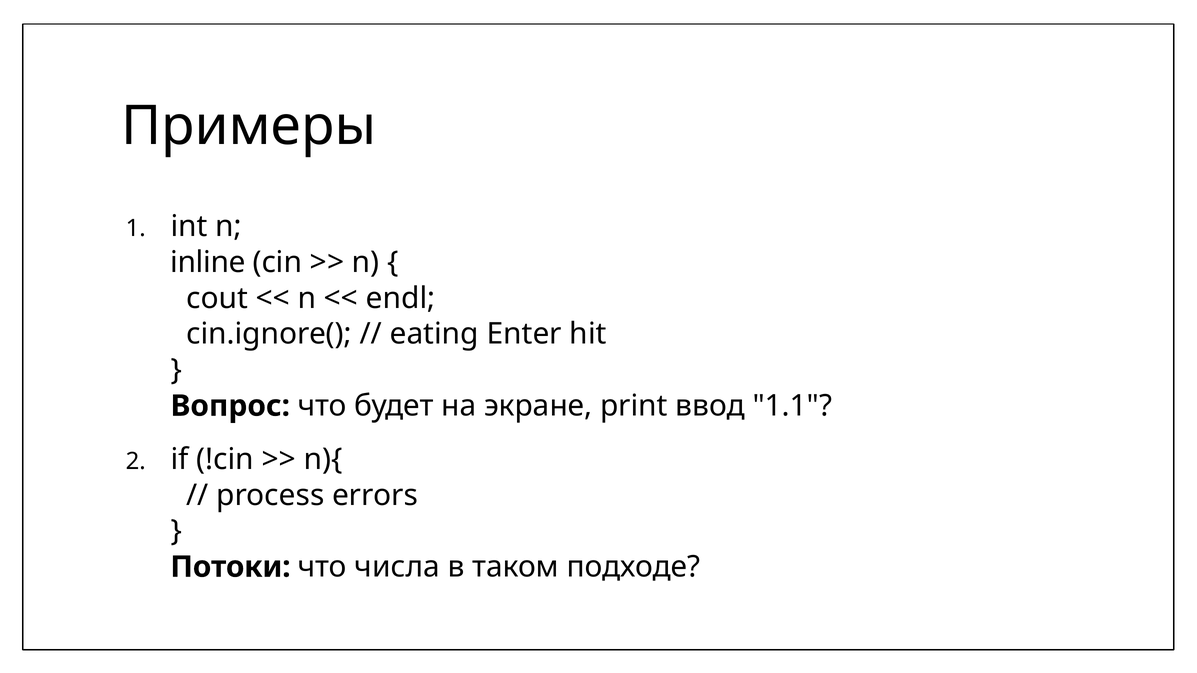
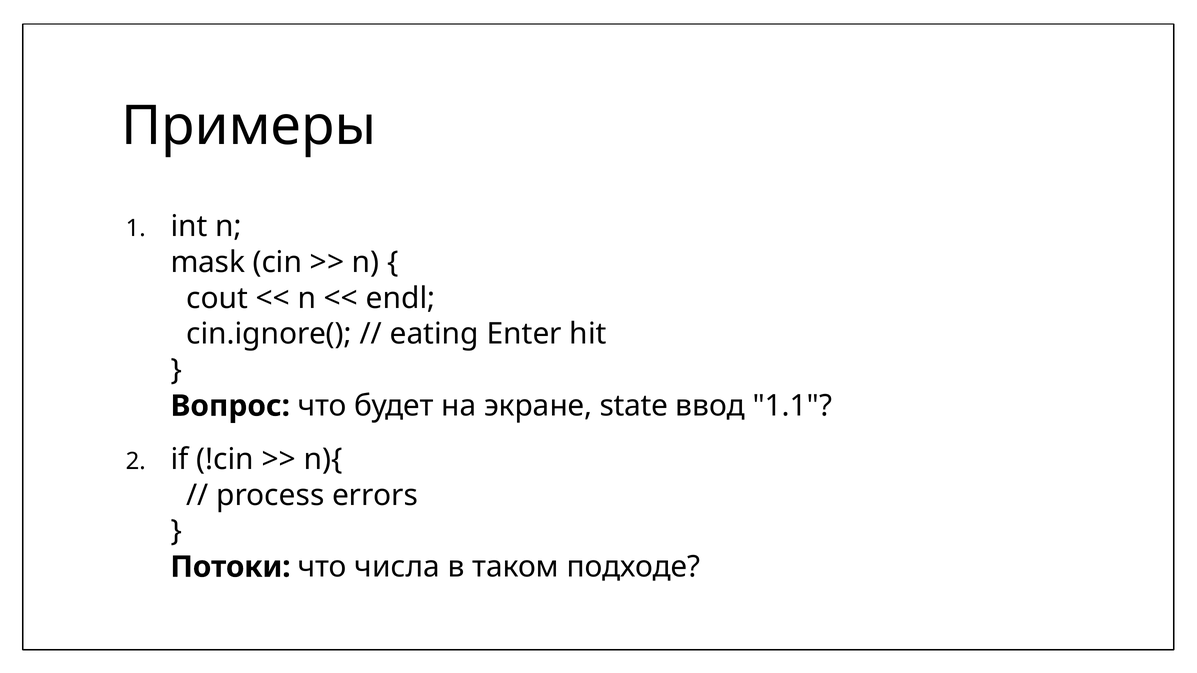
inline: inline -> mask (208, 262)
print: print -> state (634, 406)
